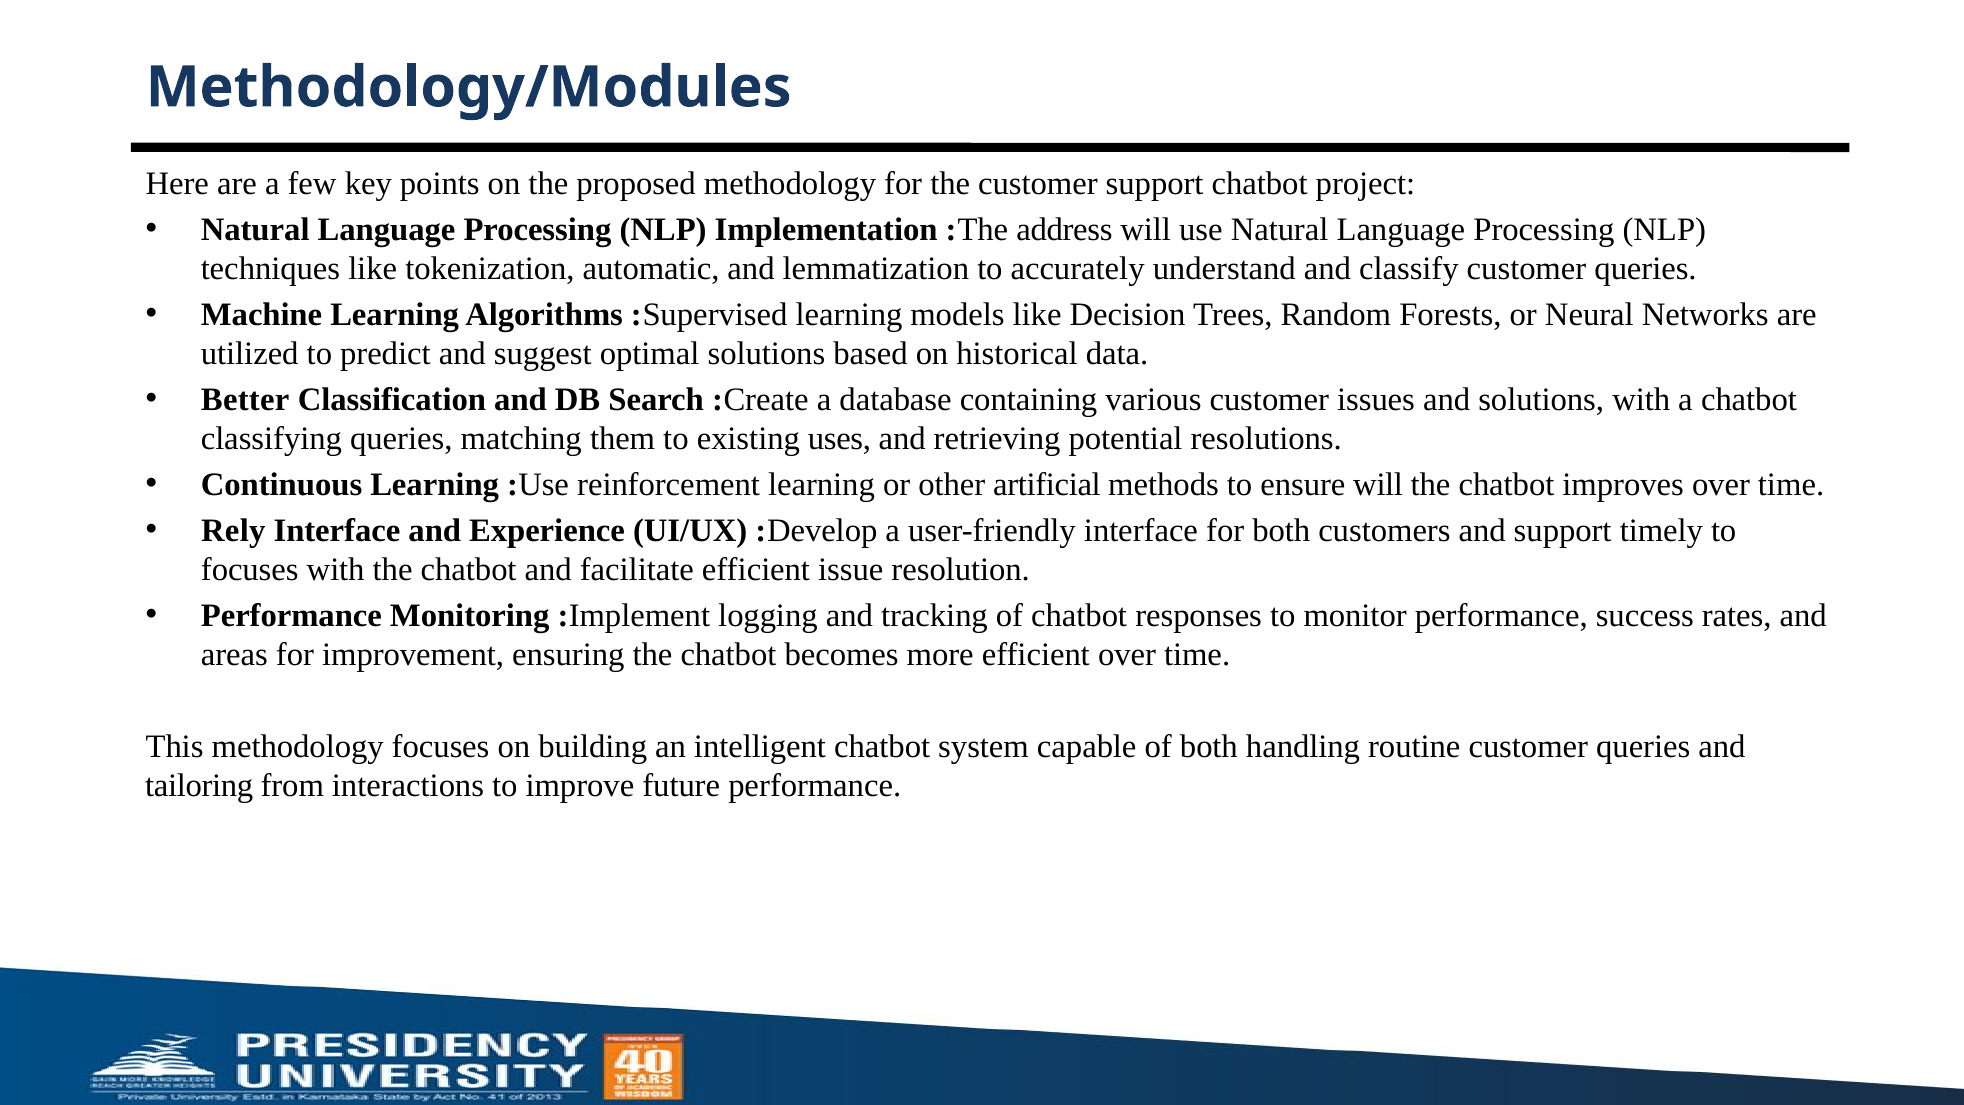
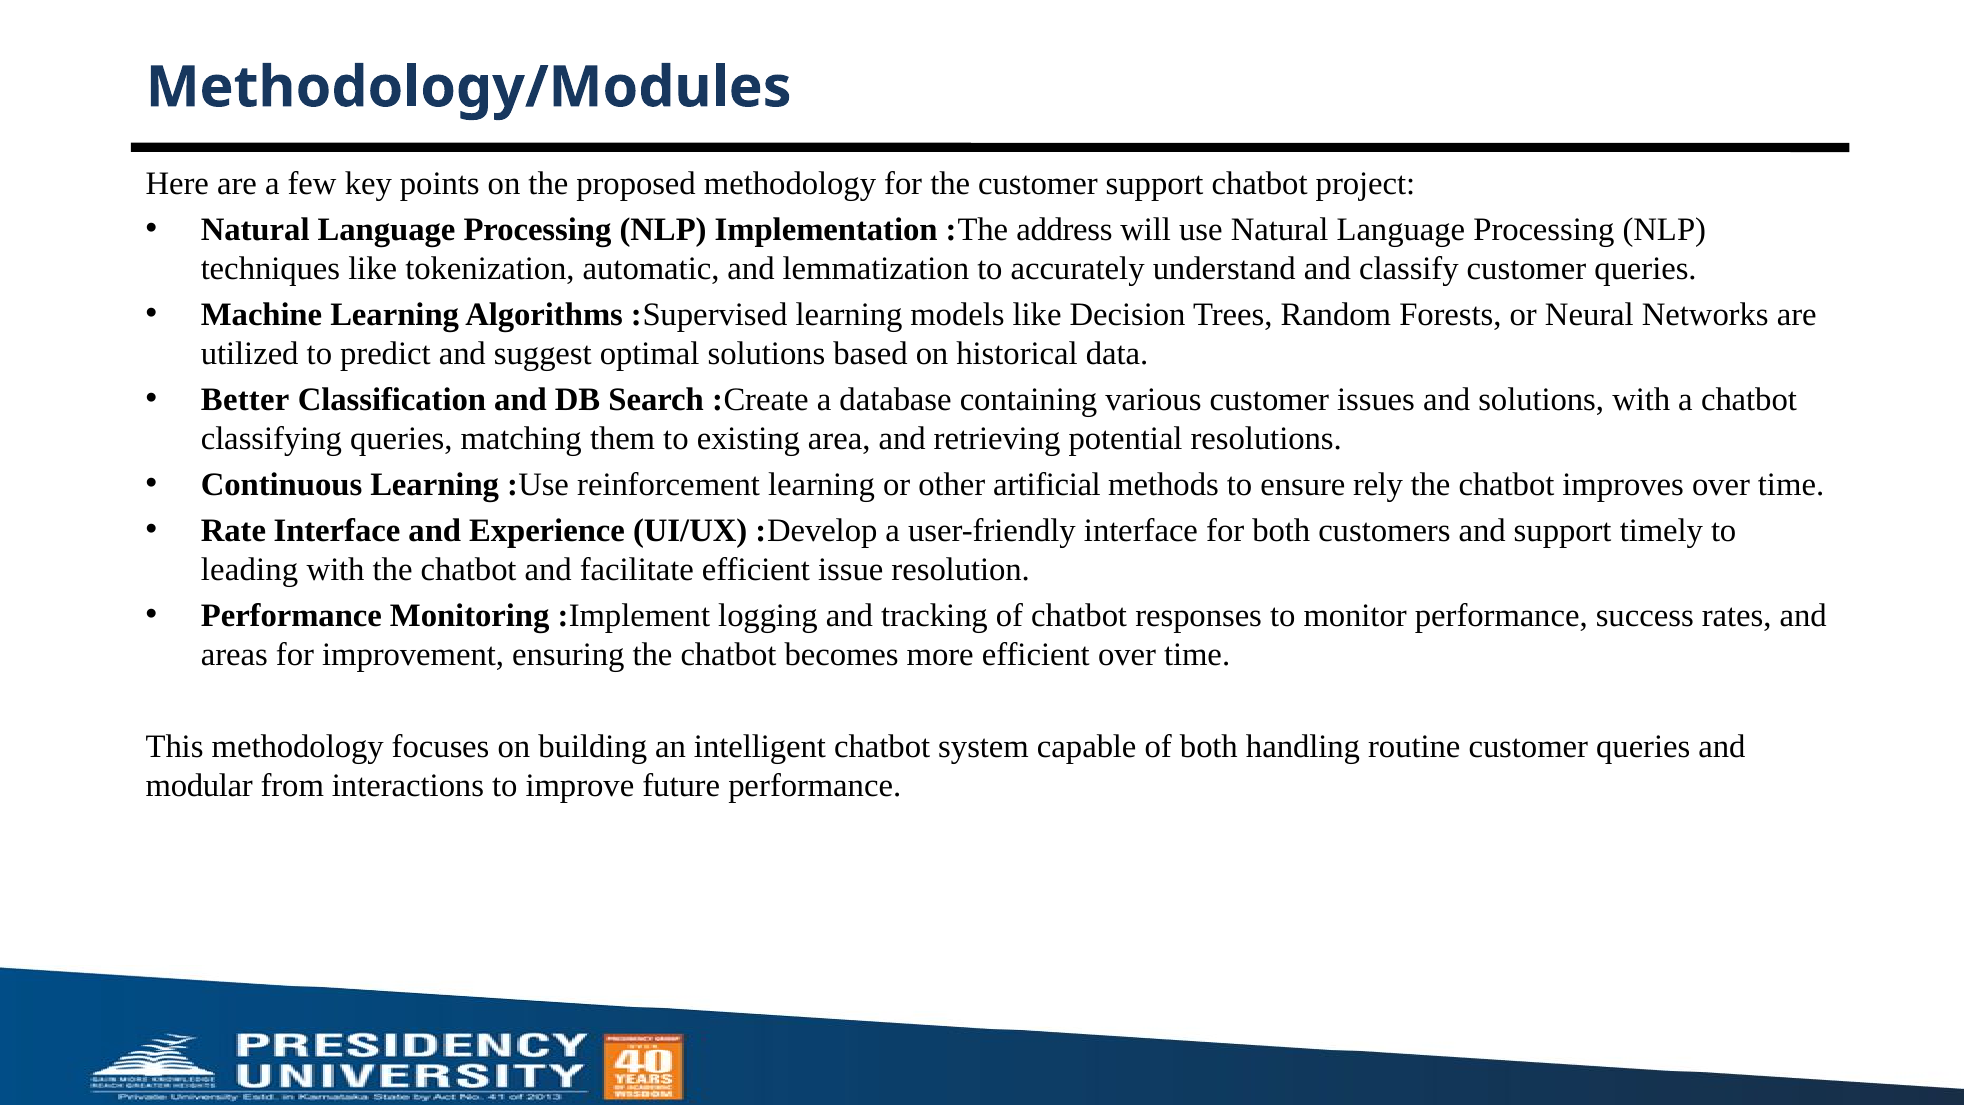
uses: uses -> area (839, 439)
ensure will: will -> rely (1378, 485)
Rely: Rely -> Rate (233, 530)
focuses: focuses -> leading (250, 570)
tailoring: tailoring -> modular (199, 786)
